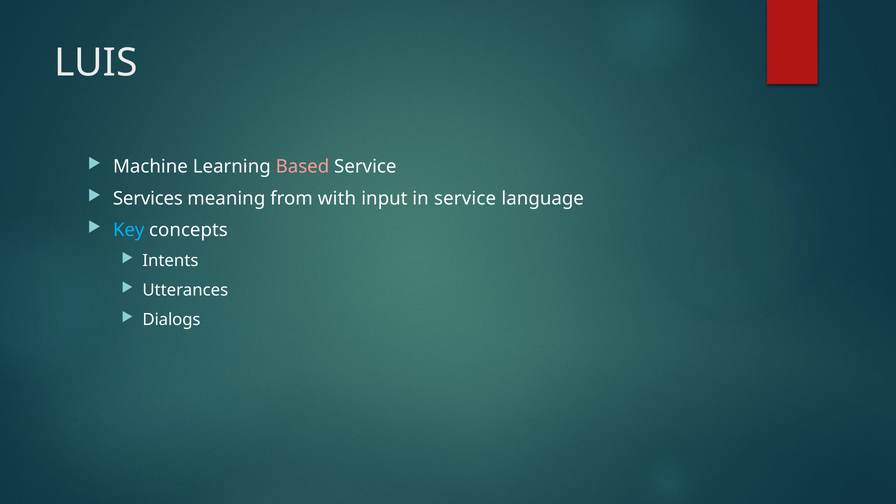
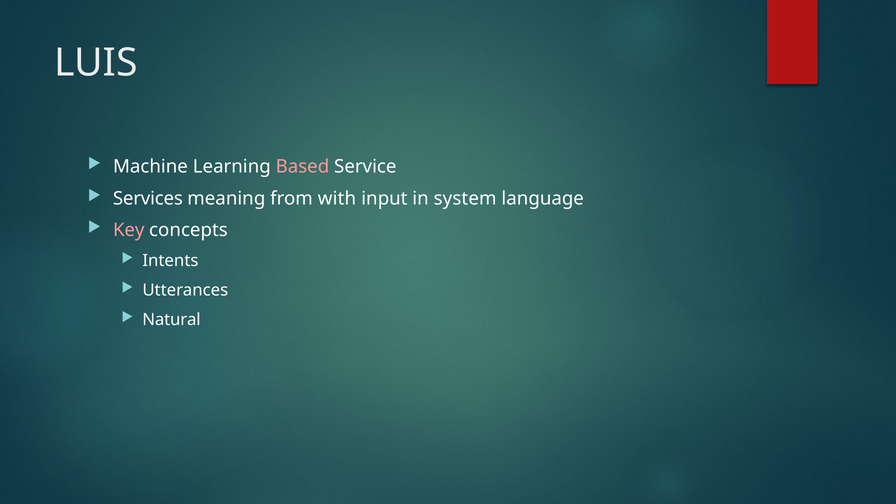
in service: service -> system (465, 199)
Key colour: light blue -> pink (129, 230)
Dialogs: Dialogs -> Natural (171, 320)
